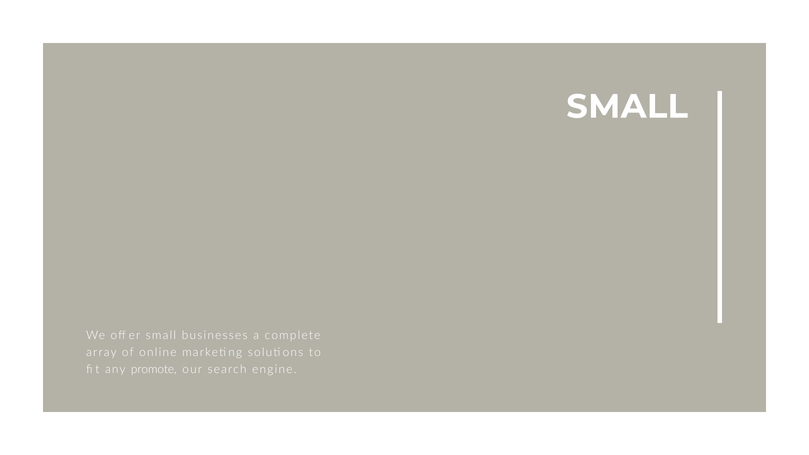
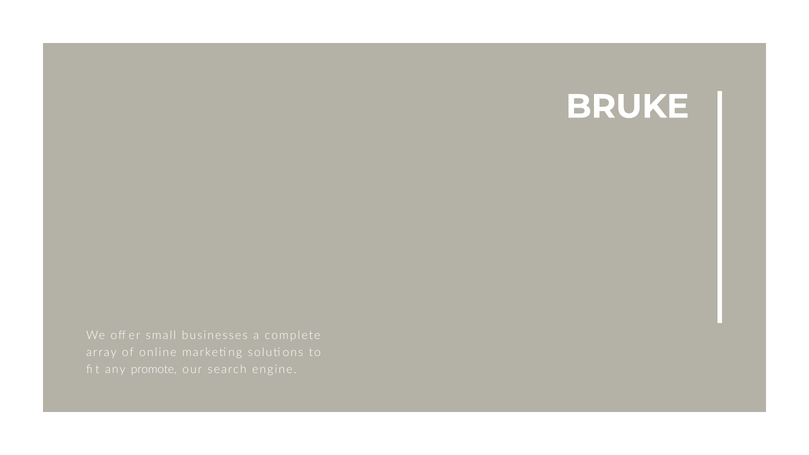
SMALL: SMALL -> BRUKE (627, 107)
